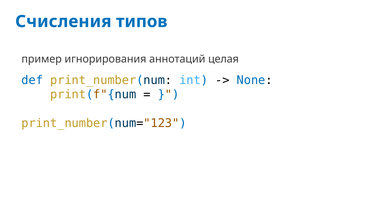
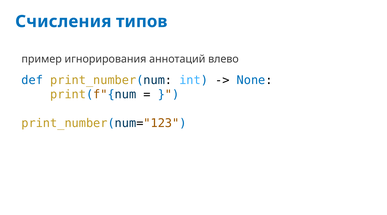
целая: целая -> влево (223, 59)
